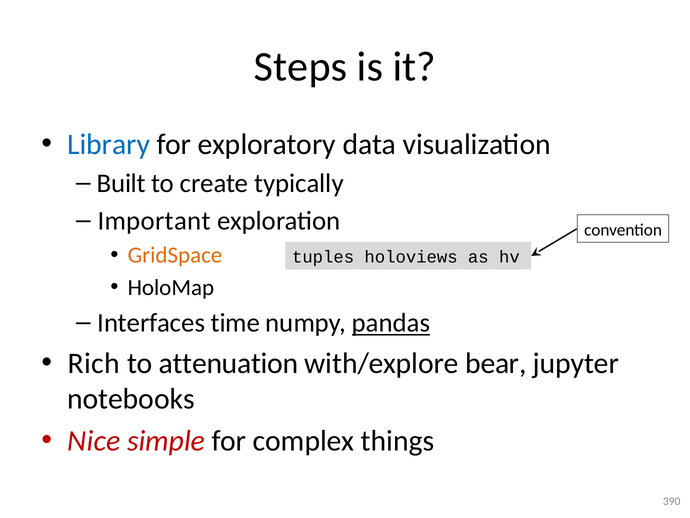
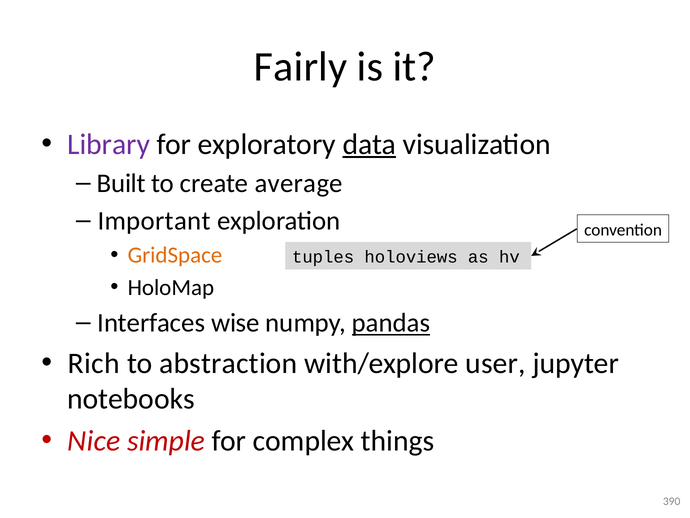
Steps: Steps -> Fairly (301, 67)
Library colour: blue -> purple (109, 144)
data underline: none -> present (369, 144)
typically: typically -> average (299, 183)
time: time -> wise (235, 323)
attenuation: attenuation -> abstraction (228, 363)
bear: bear -> user (496, 363)
